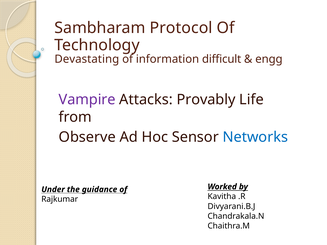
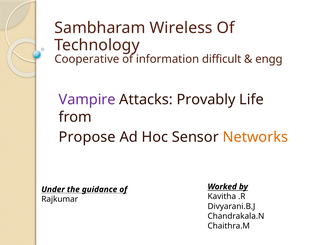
Protocol: Protocol -> Wireless (181, 28)
Devastating: Devastating -> Cooperative (87, 59)
Observe: Observe -> Propose (87, 137)
Networks colour: blue -> orange (255, 137)
